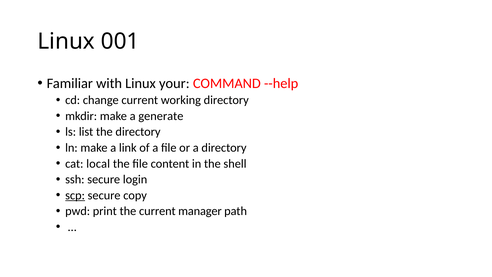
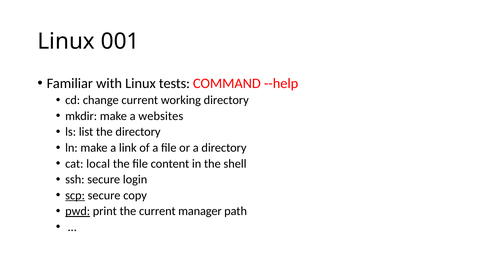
your: your -> tests (174, 83)
generate: generate -> websites (161, 116)
pwd underline: none -> present (78, 211)
